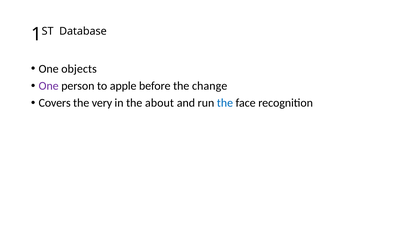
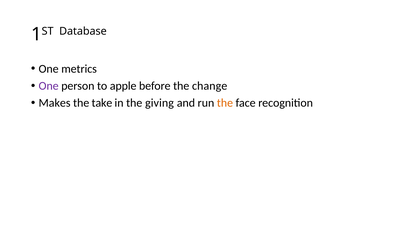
objects: objects -> metrics (79, 69)
Covers: Covers -> Makes (55, 103)
very: very -> take (102, 103)
about: about -> giving (159, 103)
the colour: blue -> orange (225, 103)
